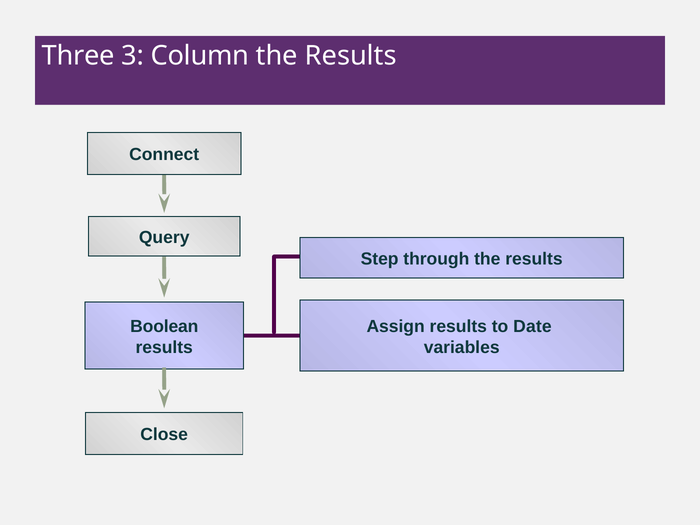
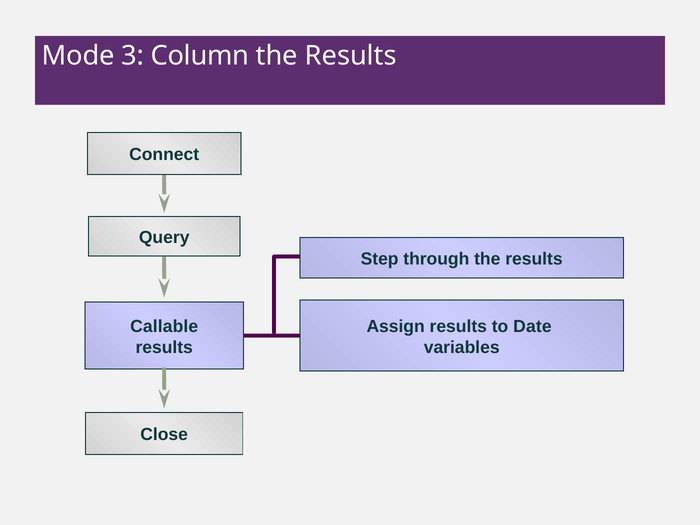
Three: Three -> Mode (78, 56)
Boolean: Boolean -> Callable (164, 326)
